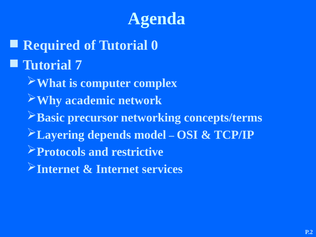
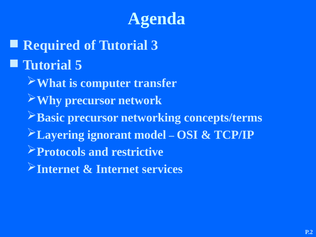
0: 0 -> 3 (155, 45)
7: 7 -> 5 (79, 65)
complex: complex -> transfer (155, 83)
academic: academic -> precursor (90, 100)
depends: depends -> ignorant (109, 135)
